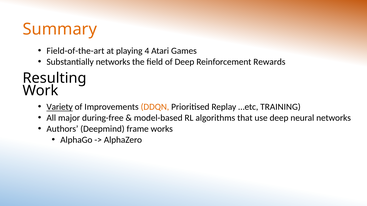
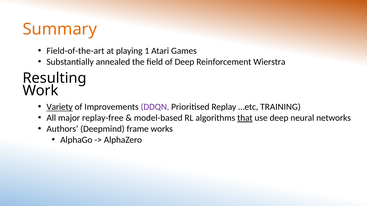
4: 4 -> 1 (147, 51)
Substantially networks: networks -> annealed (113, 62)
Rewards: Rewards -> Wierstra (269, 62)
DDQN colour: orange -> purple (155, 107)
during-free: during-free -> replay-free (103, 118)
that underline: none -> present (245, 118)
